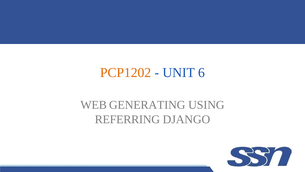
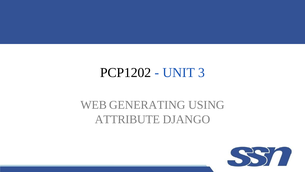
PCP1202 colour: orange -> black (126, 72)
6: 6 -> 3 (201, 72)
REFERRING: REFERRING -> ATTRIBUTE (127, 119)
